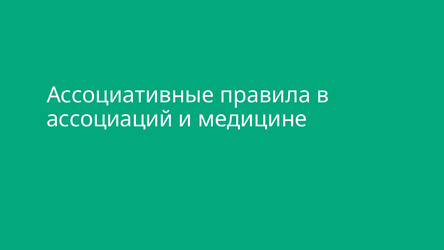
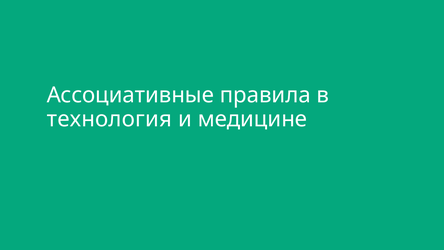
ассоциаций: ассоциаций -> технология (109, 119)
